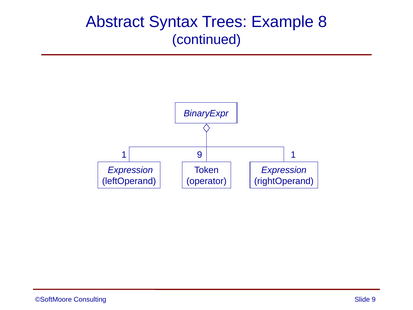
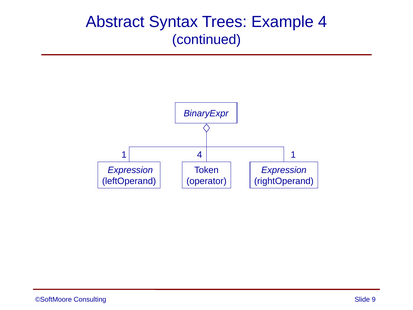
Example 8: 8 -> 4 (323, 22)
1 9: 9 -> 4 (200, 155)
